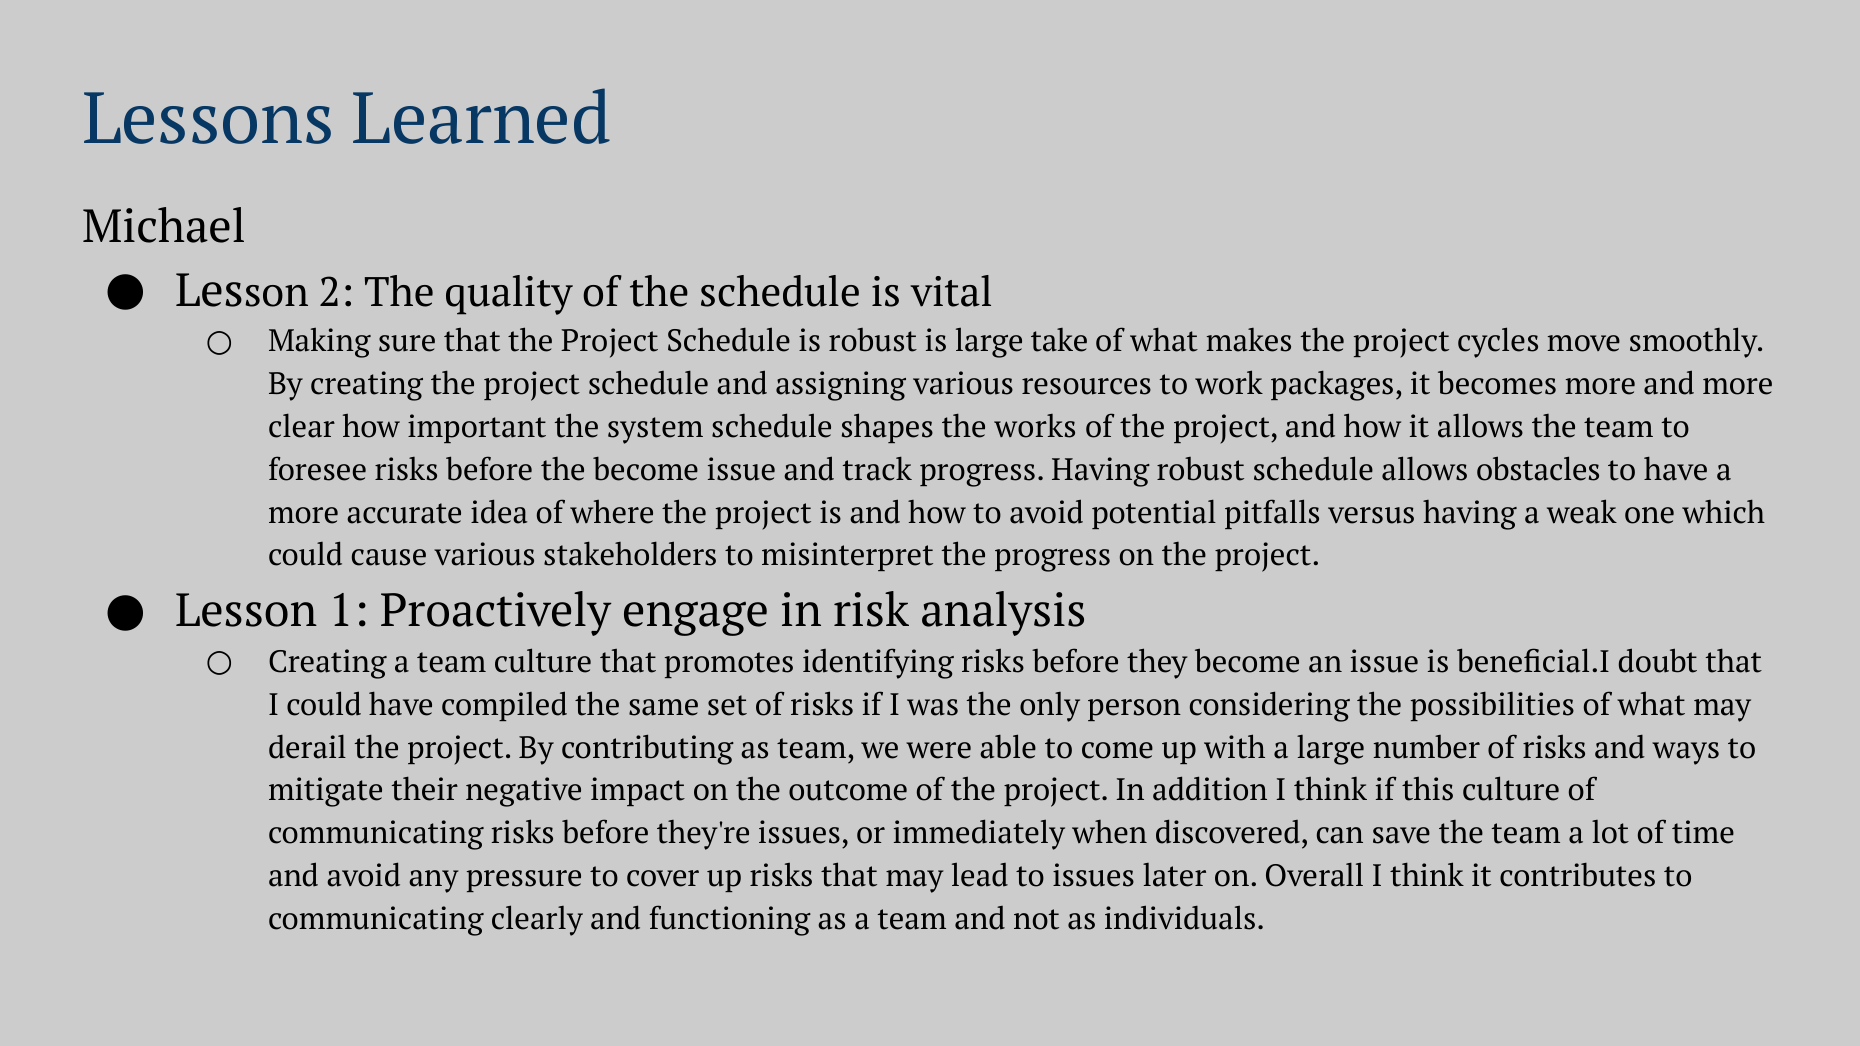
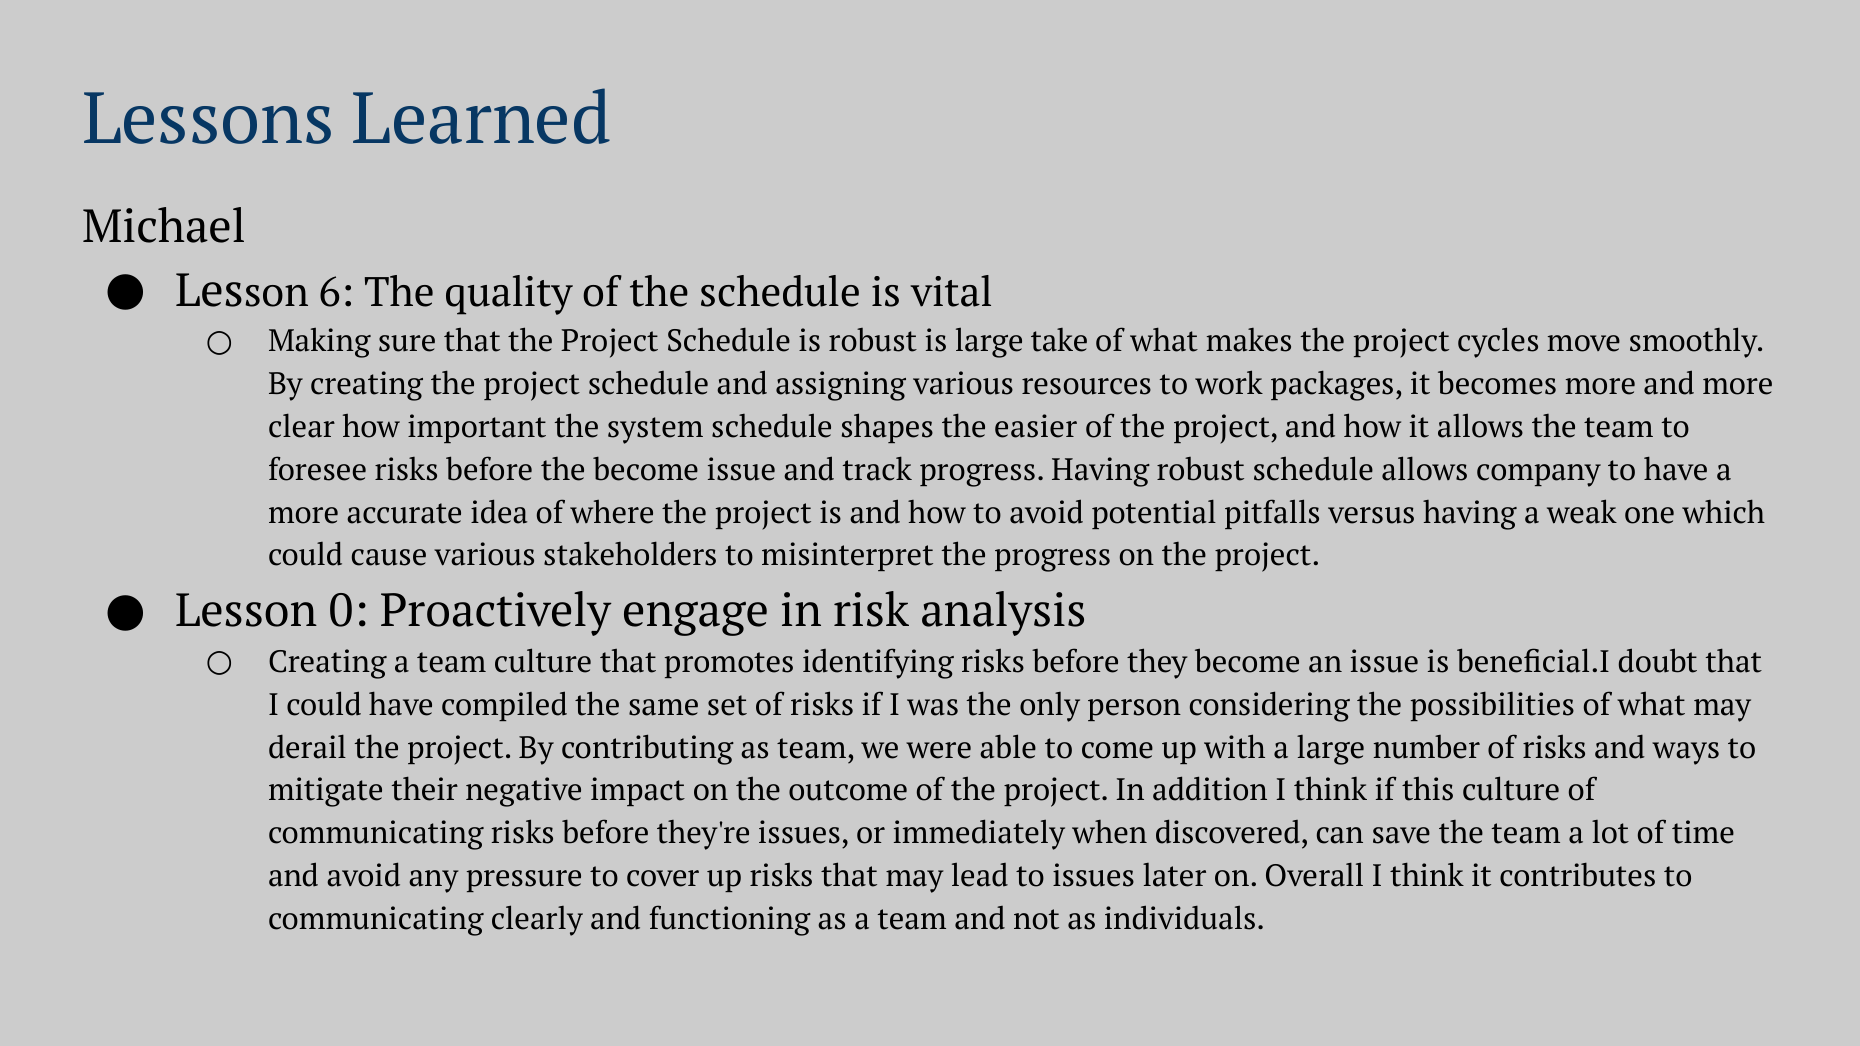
2: 2 -> 6 (336, 293)
works: works -> easier (1036, 427)
obstacles: obstacles -> company (1538, 470)
1: 1 -> 0 (349, 612)
